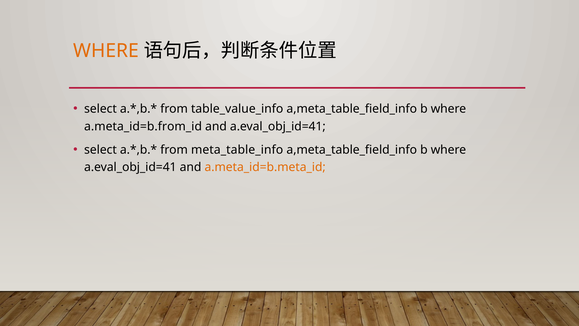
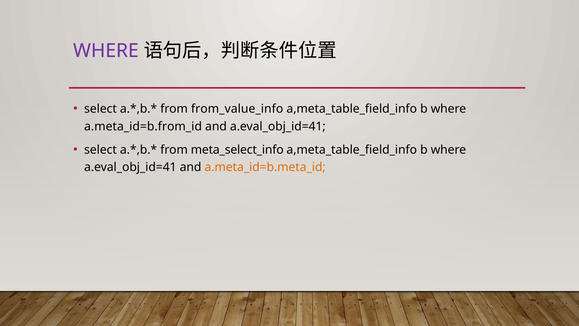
WHERE colour: orange -> purple (106, 51)
table_value_info: table_value_info -> from_value_info (237, 109)
meta_table_info: meta_table_info -> meta_select_info (237, 150)
